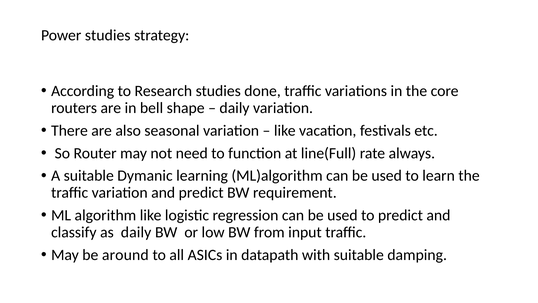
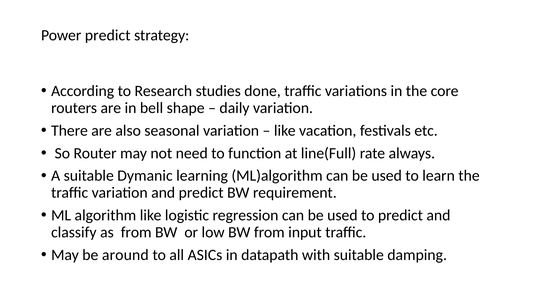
Power studies: studies -> predict (108, 35)
as daily: daily -> from (136, 232)
